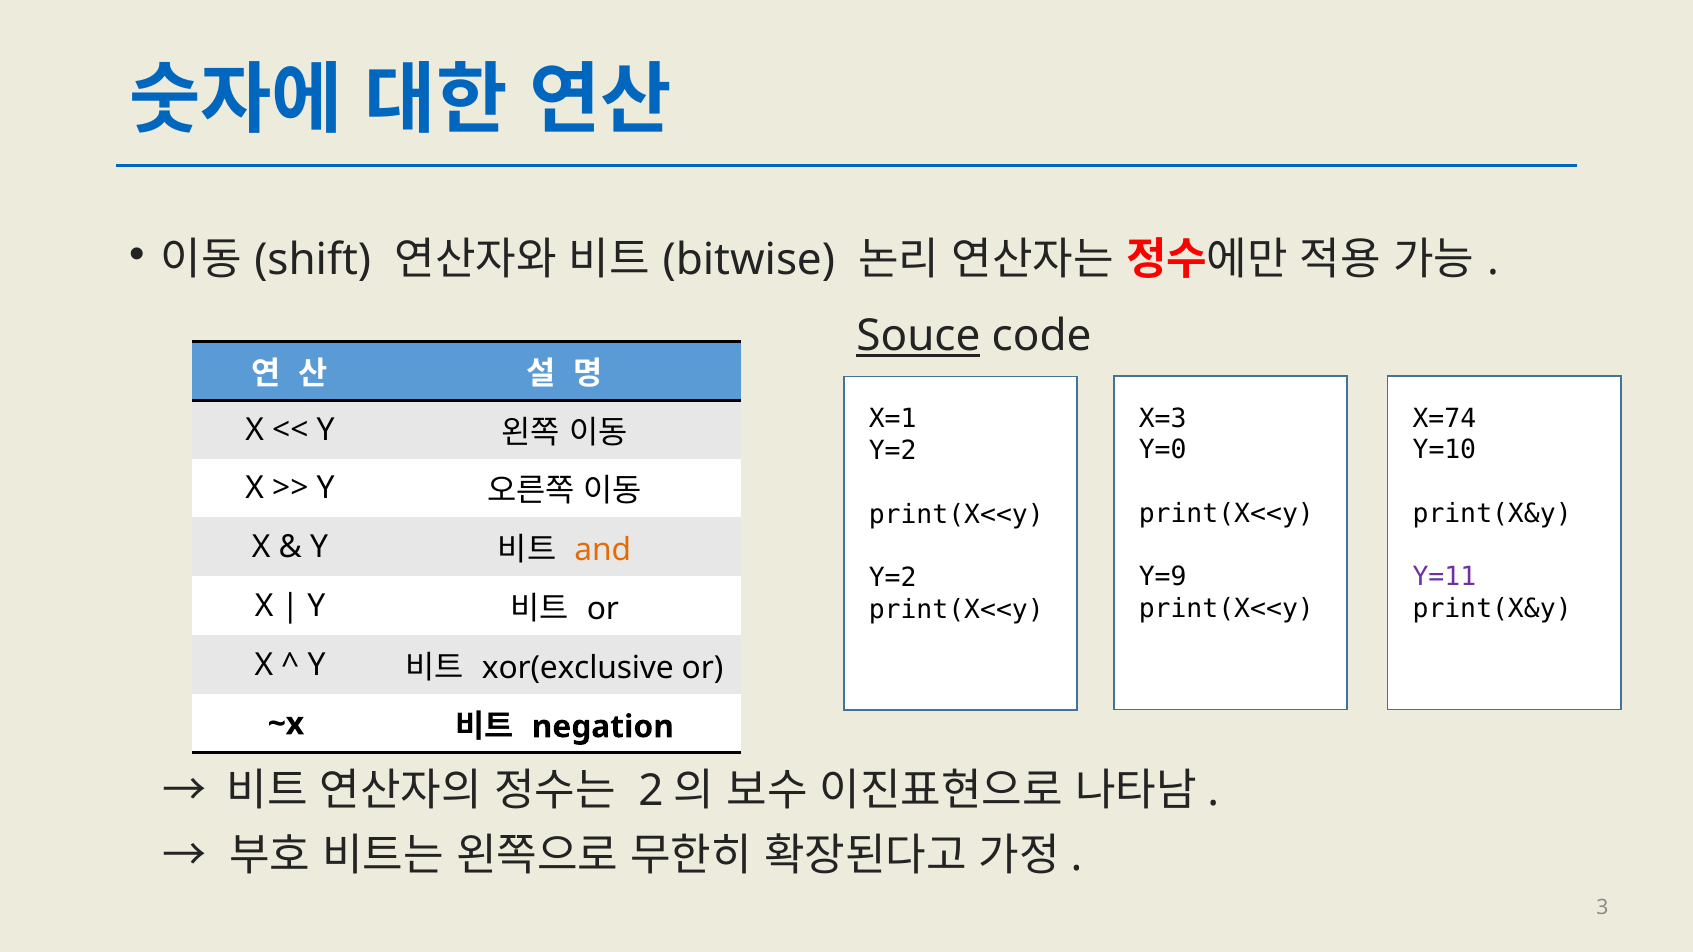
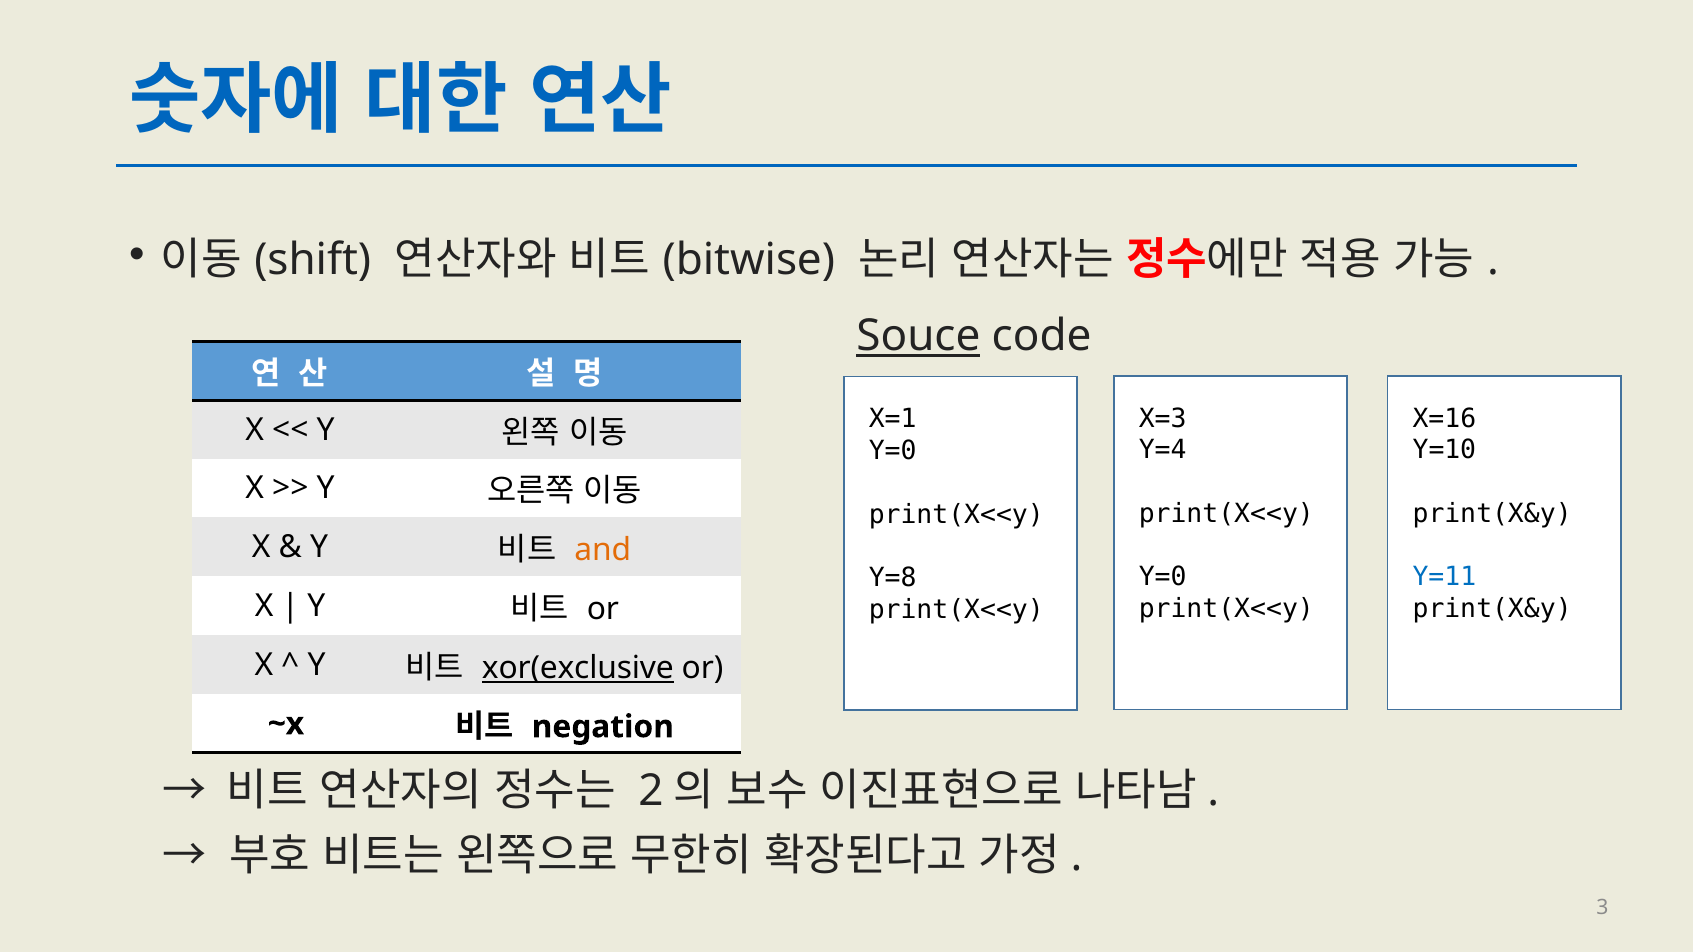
X=74: X=74 -> X=16 (1444, 419)
Y=0: Y=0 -> Y=4 (1163, 450)
Y=2: Y=2 -> Y=0 (893, 451)
Y=9: Y=9 -> Y=0 (1163, 577)
Y=11 colour: purple -> blue (1444, 577)
Y=2: Y=2 -> Y=8 (893, 578)
xor(exclusive underline: none -> present (578, 668)
